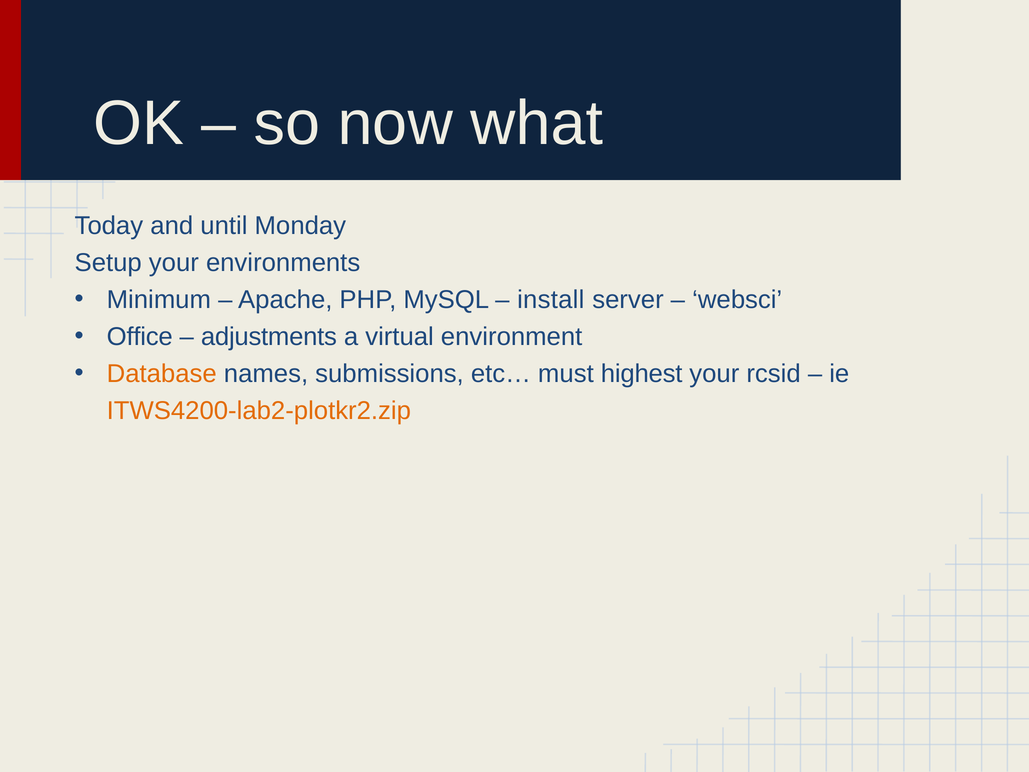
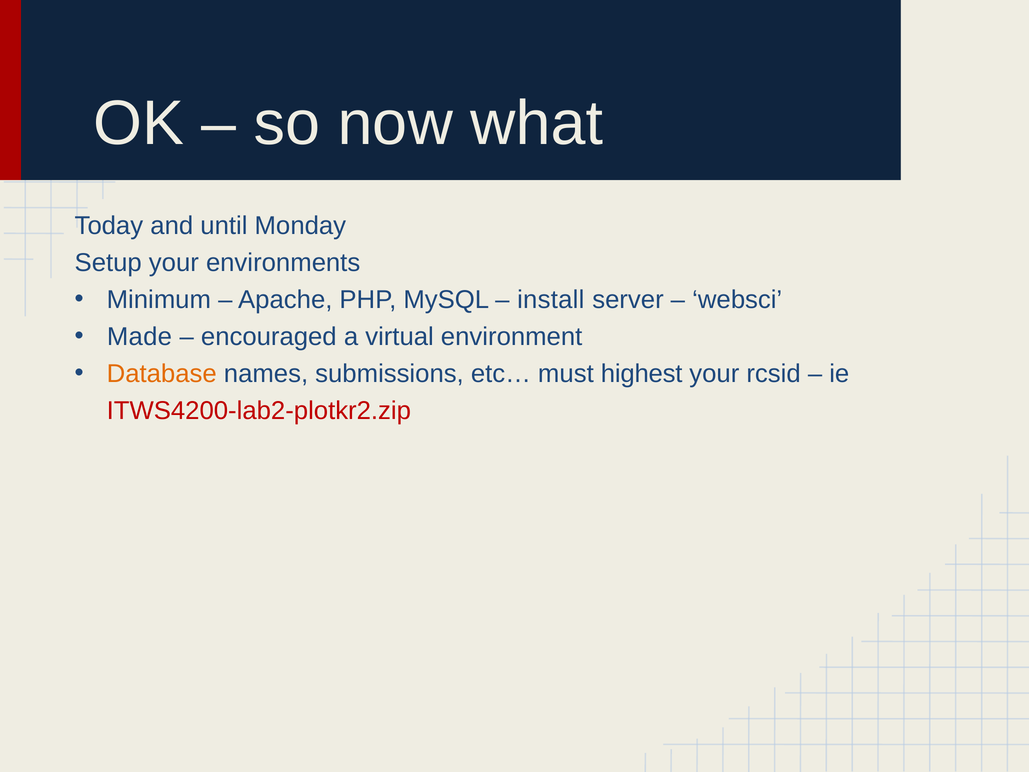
Office: Office -> Made (139, 337)
adjustments: adjustments -> encouraged (269, 337)
ITWS4200-lab2-plotkr2.zip colour: orange -> red (259, 411)
